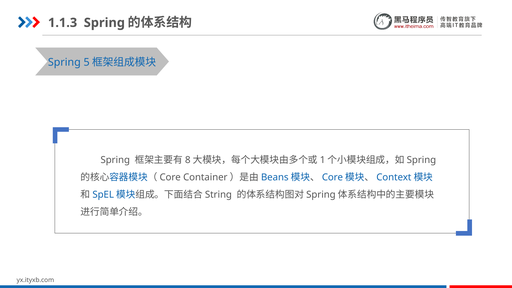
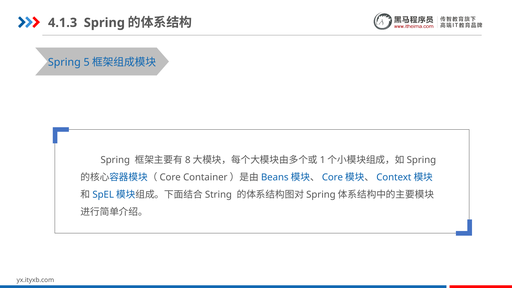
1.1.3: 1.1.3 -> 4.1.3 (63, 23)
